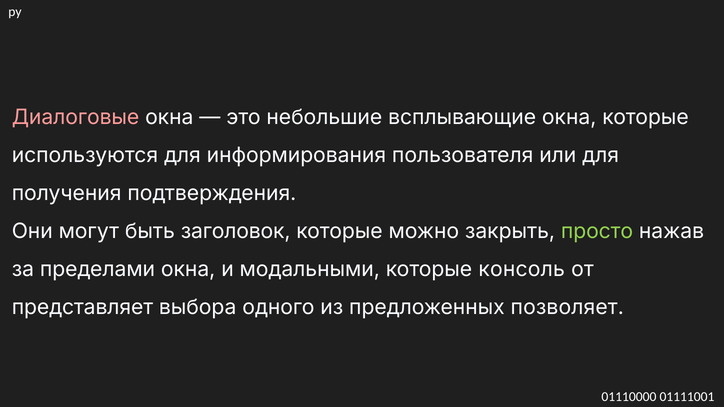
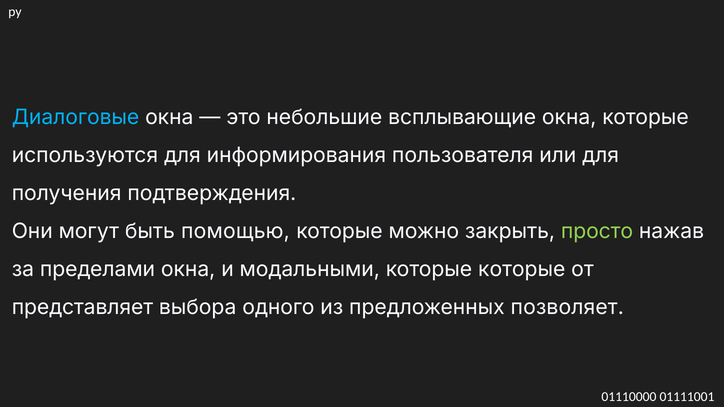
Диалоговые colour: pink -> light blue (76, 117)
заголовок: заголовок -> помощью (235, 231)
которые консоль: консоль -> которые (522, 269)
